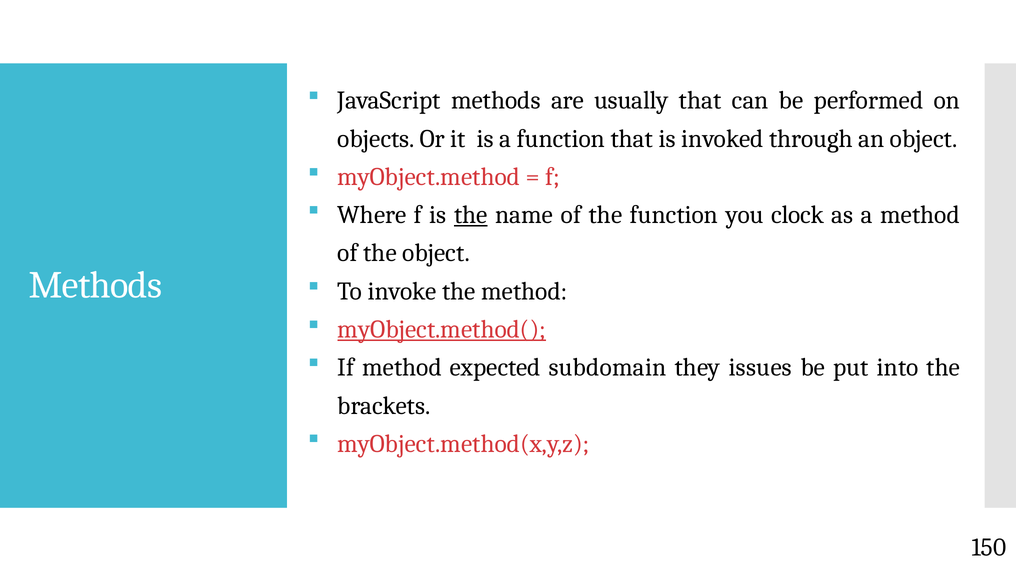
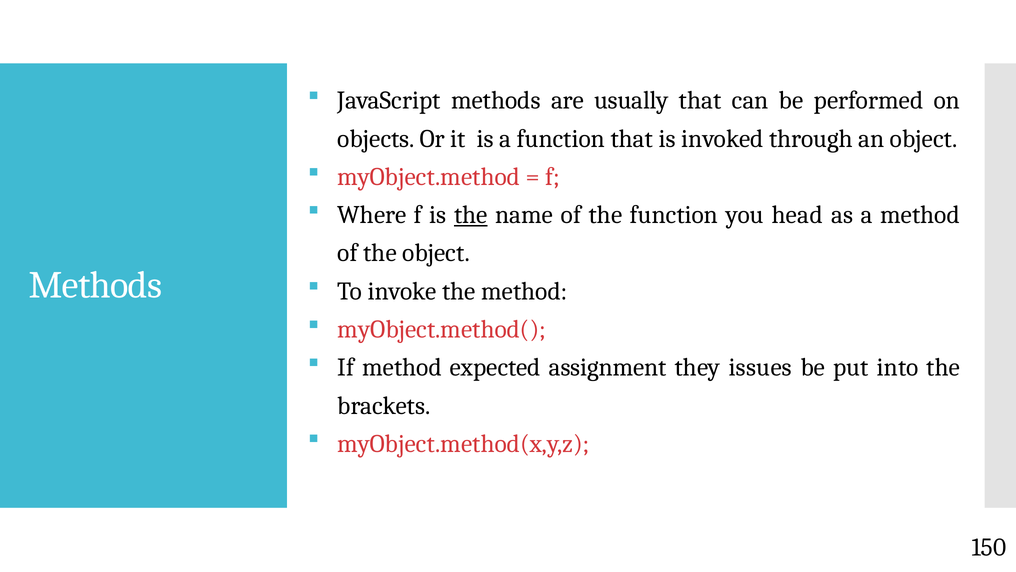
clock: clock -> head (797, 215)
myObject.method( underline: present -> none (442, 329)
subdomain: subdomain -> assignment (608, 367)
